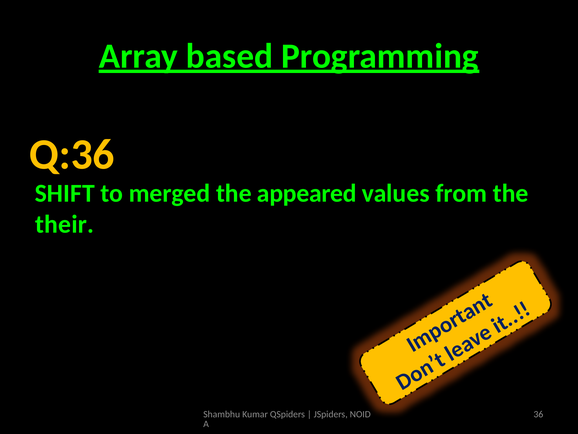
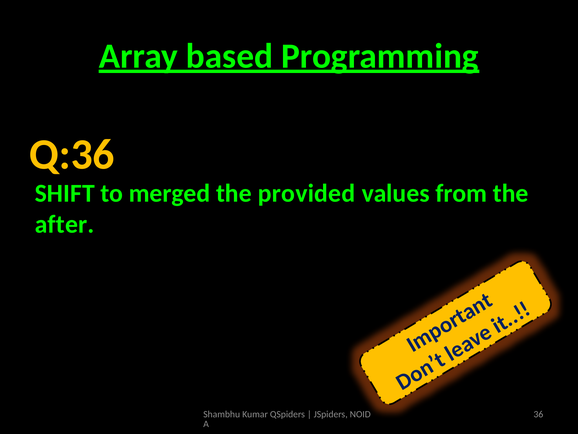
appeared: appeared -> provided (307, 193)
their: their -> after (65, 224)
